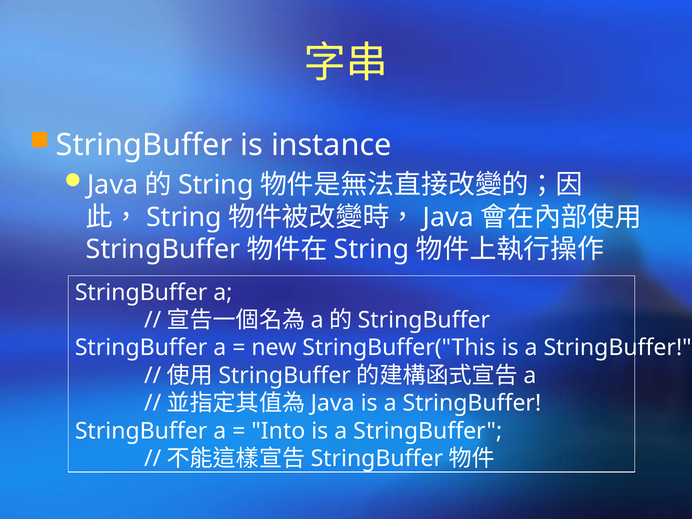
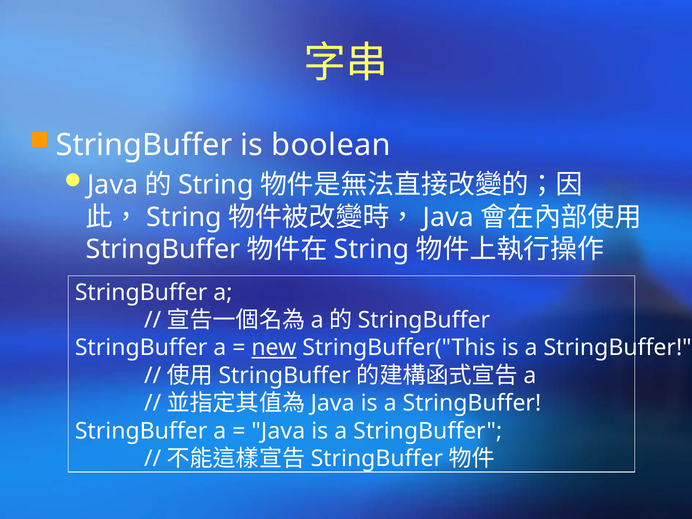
instance: instance -> boolean (331, 145)
new underline: none -> present (274, 348)
Into: Into -> Java (278, 431)
